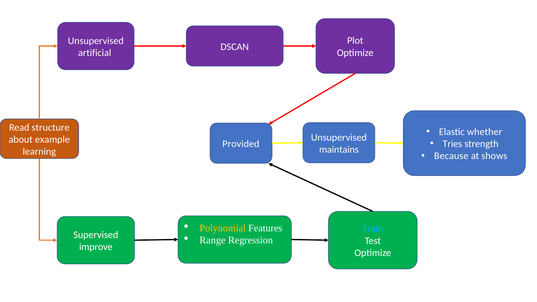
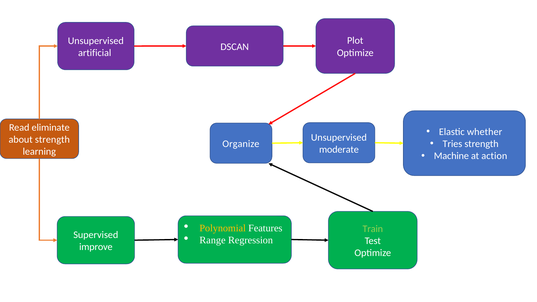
structure: structure -> eliminate (51, 127)
about example: example -> strength (52, 139)
Provided: Provided -> Organize (241, 144)
maintains: maintains -> moderate (339, 149)
Because: Because -> Machine (451, 156)
shows: shows -> action (494, 156)
Train colour: light blue -> light green (373, 229)
